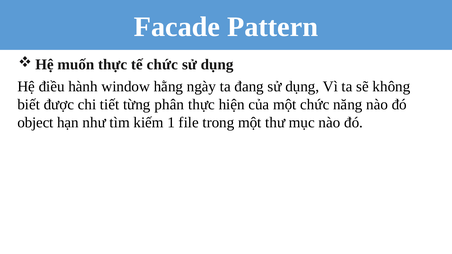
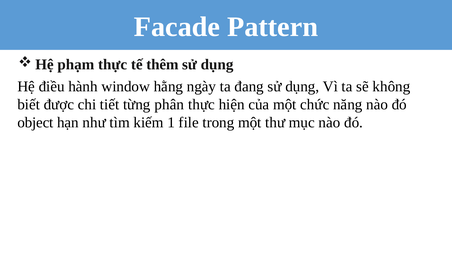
muốn: muốn -> phạm (76, 65)
tế chức: chức -> thêm (162, 65)
